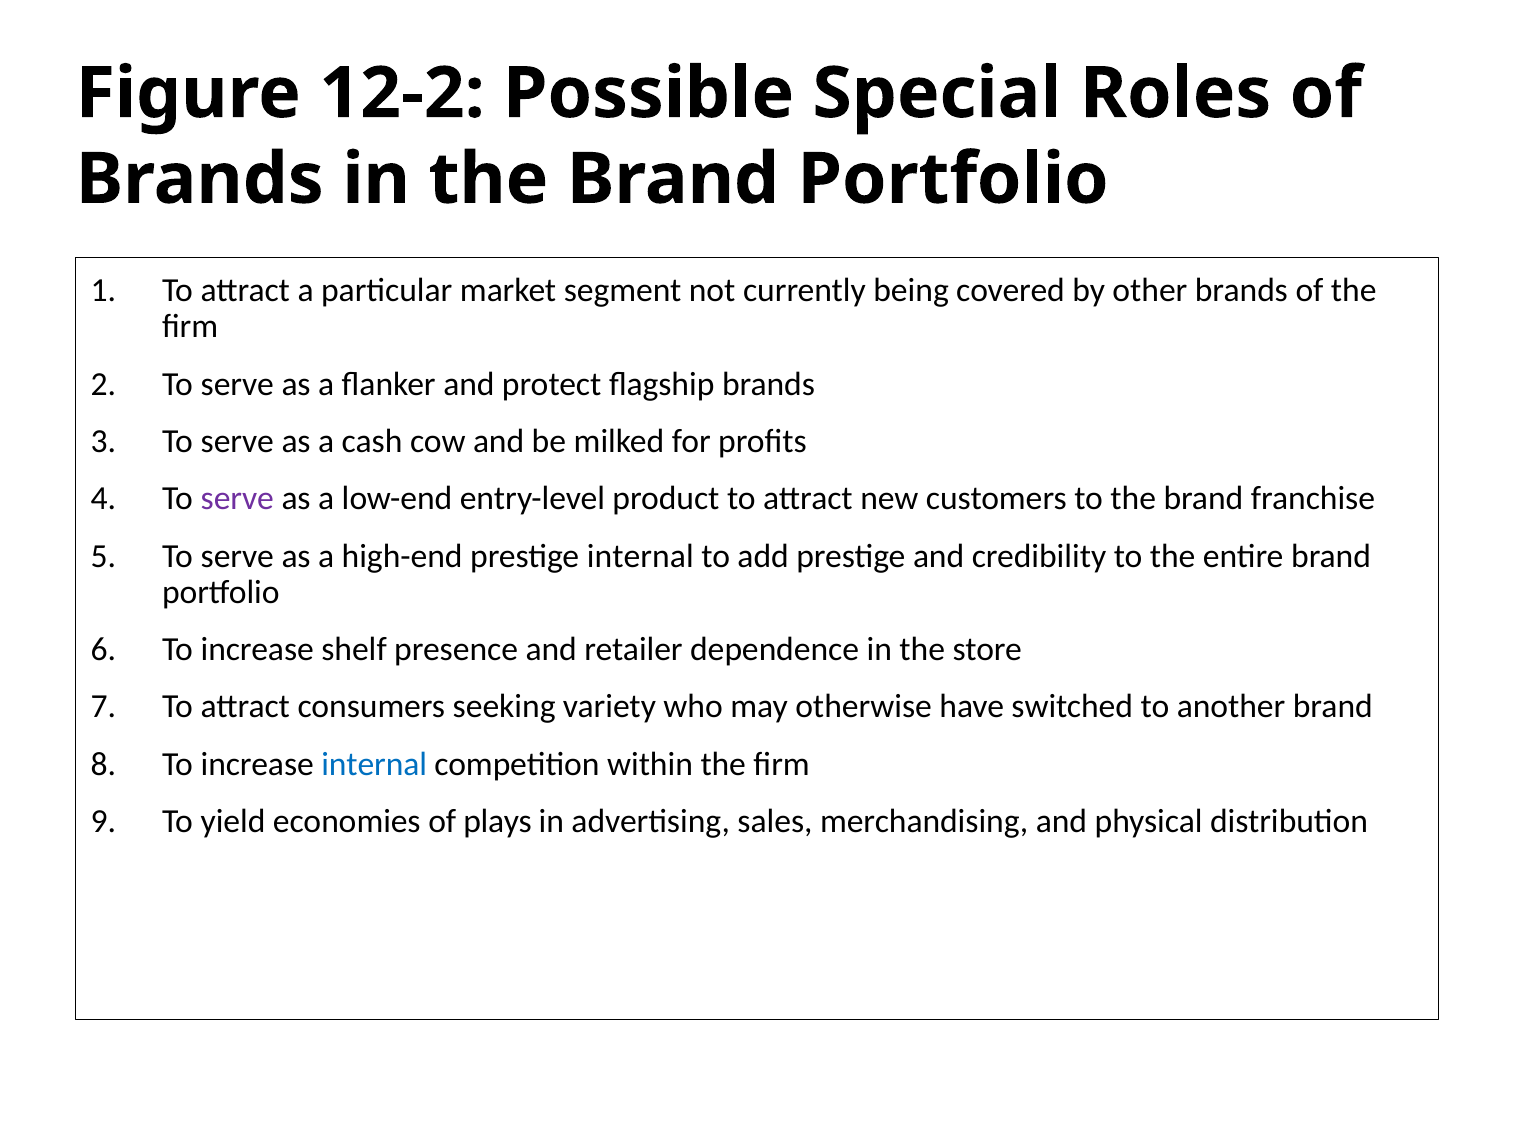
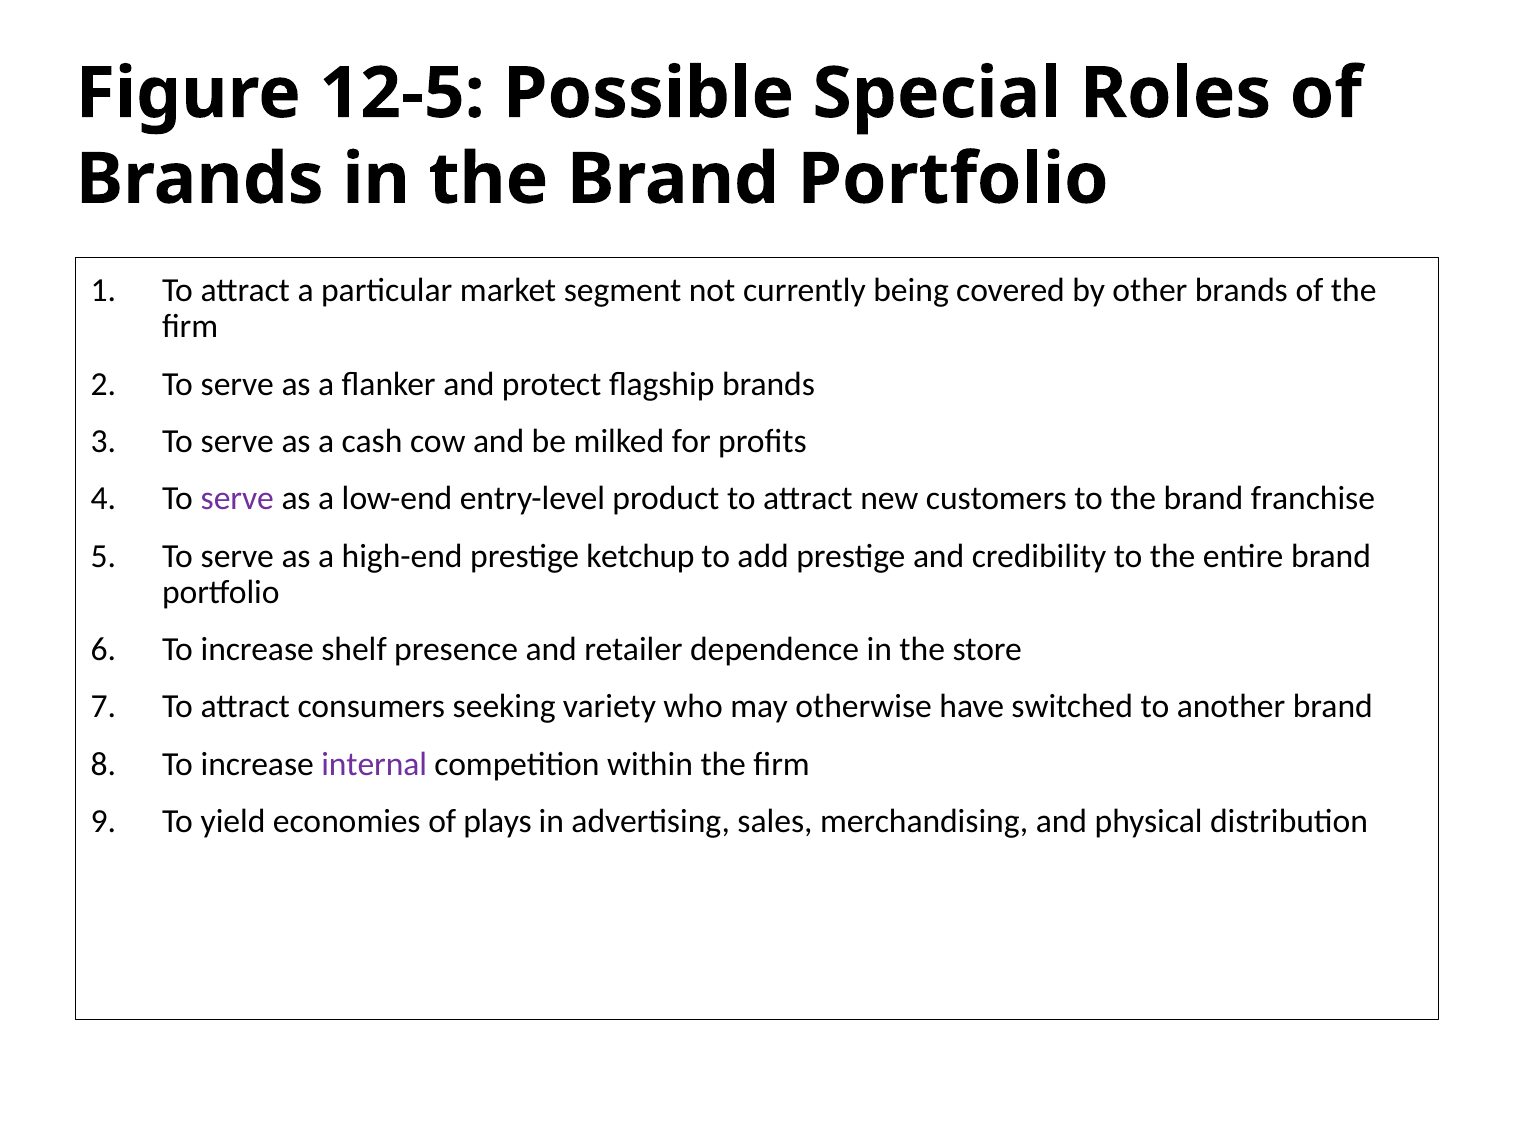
12-2: 12-2 -> 12-5 (402, 94)
prestige internal: internal -> ketchup (640, 556)
internal colour: blue -> purple (374, 765)
